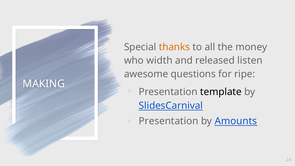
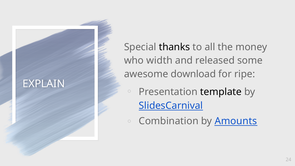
thanks colour: orange -> black (174, 47)
listen: listen -> some (250, 61)
questions: questions -> download (193, 74)
MAKING: MAKING -> EXPLAIN (44, 84)
Presentation: Presentation -> Combination (169, 121)
